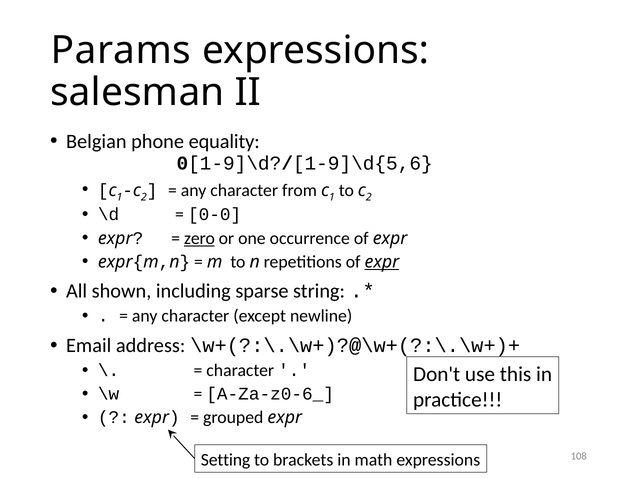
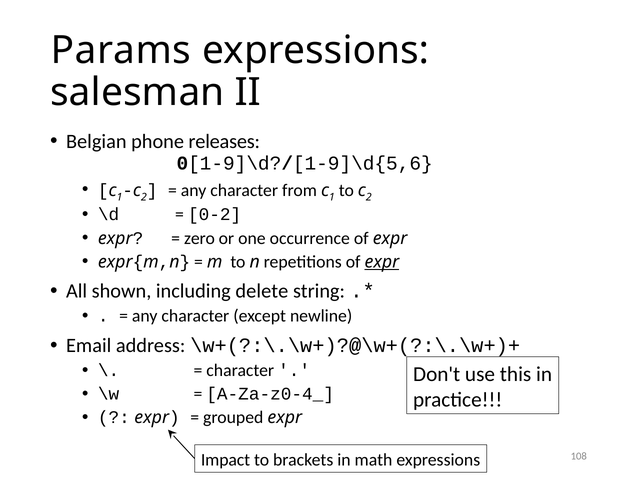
equality: equality -> releases (224, 141)
0-0: 0-0 -> 0-2 (215, 215)
zero underline: present -> none (199, 238)
sparse: sparse -> delete (262, 291)
A-Za-z0-6_: A-Za-z0-6_ -> A-Za-z0-4_ (270, 394)
Setting: Setting -> Impact (225, 460)
